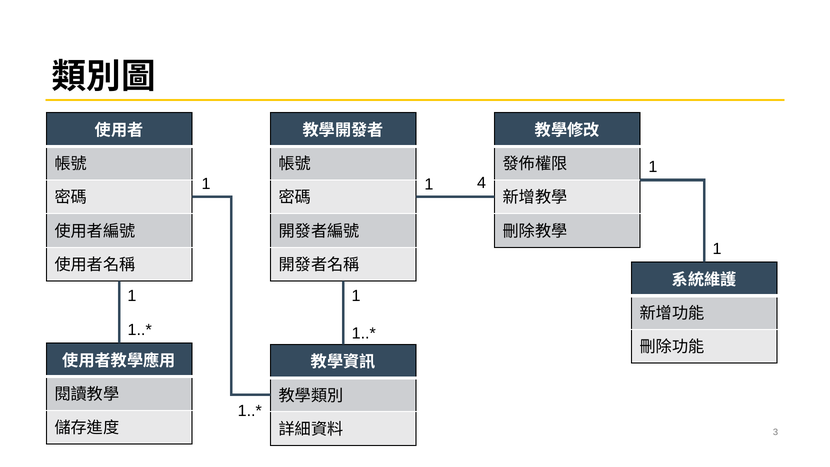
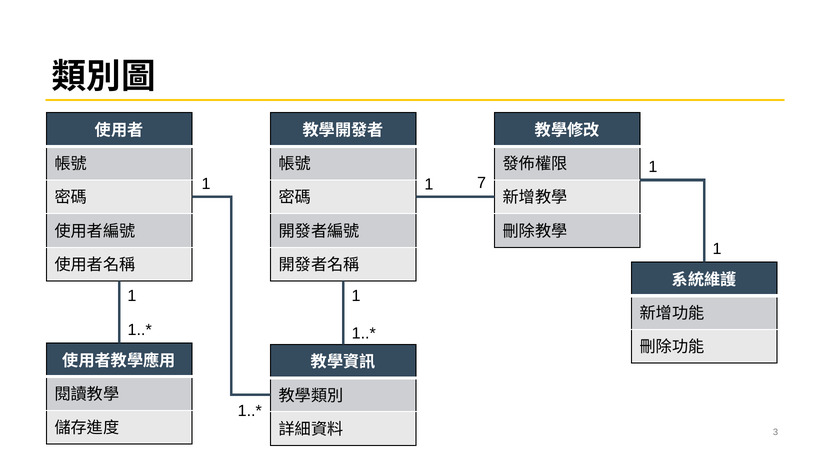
4: 4 -> 7 (482, 183)
